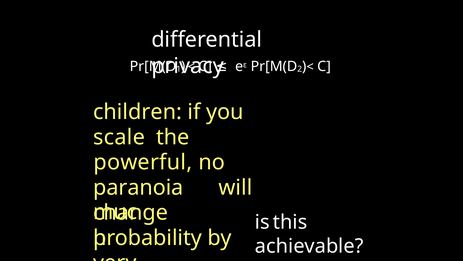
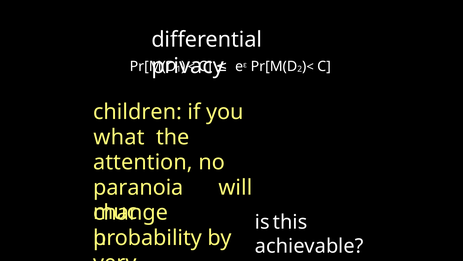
scale: scale -> what (119, 137)
powerful: powerful -> attention (143, 162)
